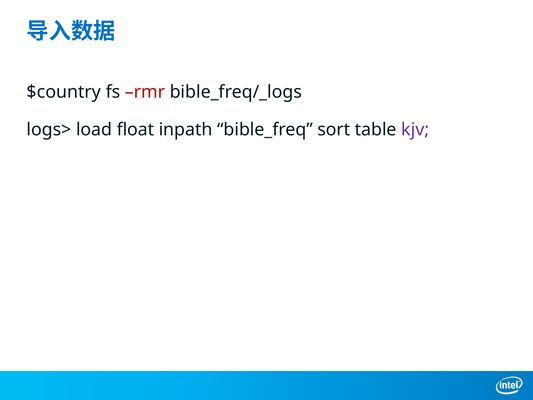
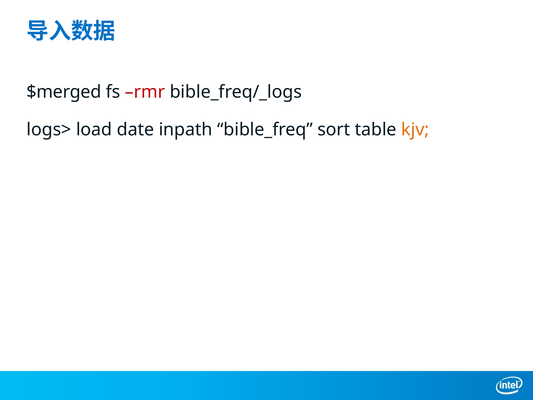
$country: $country -> $merged (64, 92)
float: float -> date (135, 129)
kjv colour: purple -> orange (415, 129)
